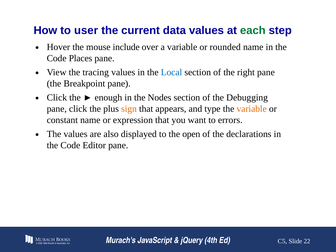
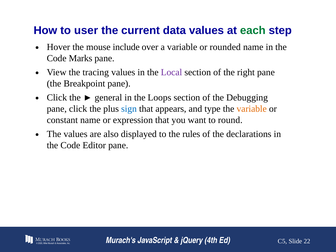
Places: Places -> Marks (81, 58)
Local colour: blue -> purple (171, 72)
enough: enough -> general (108, 98)
Nodes: Nodes -> Loops (159, 98)
sign colour: orange -> blue (129, 109)
errors: errors -> round (230, 120)
open: open -> rules (191, 134)
